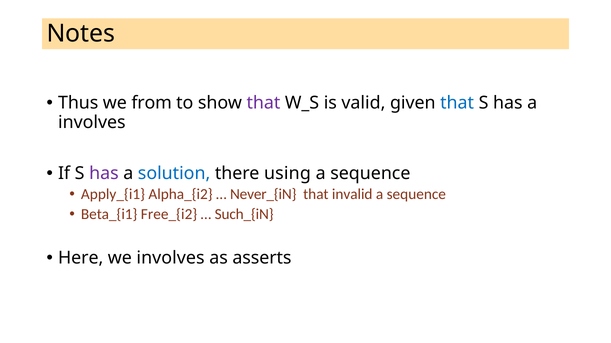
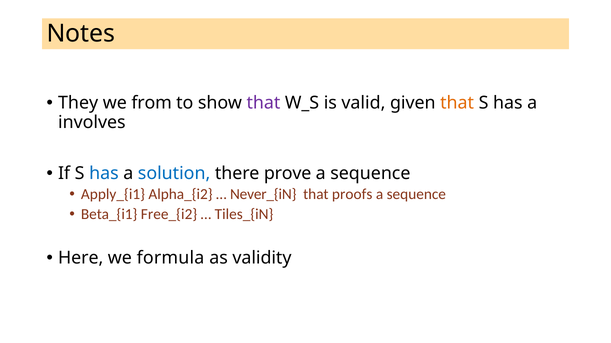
Thus: Thus -> They (78, 103)
that colour: blue -> orange (457, 103)
has colour: purple -> blue (104, 174)
using: using -> prove (288, 174)
invalid: invalid -> proofs (352, 195)
Such_{iN: Such_{iN -> Tiles_{iN (244, 215)
we involves: involves -> formula (170, 258)
asserts: asserts -> validity (262, 258)
